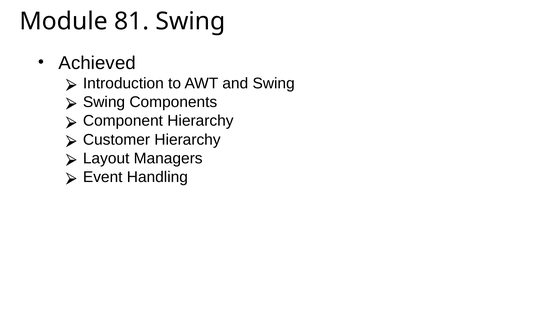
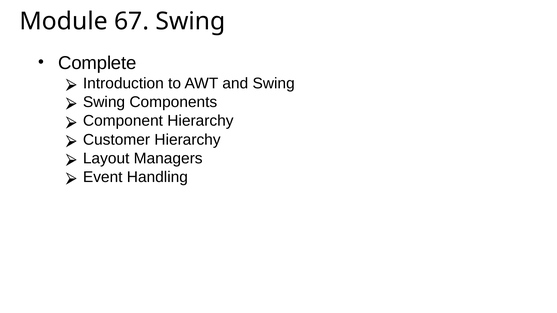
81: 81 -> 67 (132, 21)
Achieved: Achieved -> Complete (97, 63)
